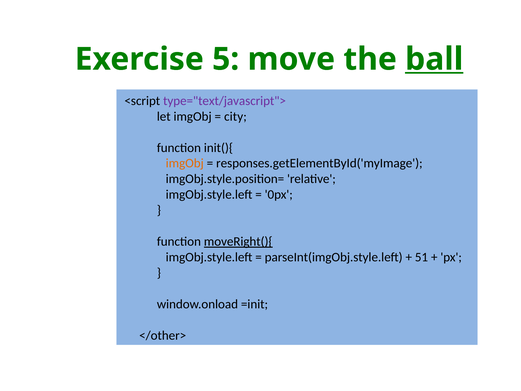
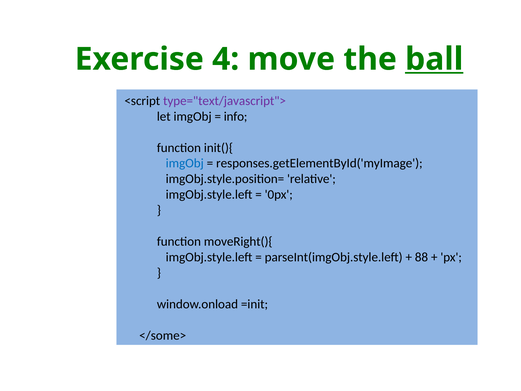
5: 5 -> 4 (226, 59)
city: city -> info (236, 116)
imgObj colour: orange -> blue (185, 163)
moveRight(){ underline: present -> none (238, 241)
51: 51 -> 88 (421, 257)
</other>: </other> -> </some> (163, 335)
